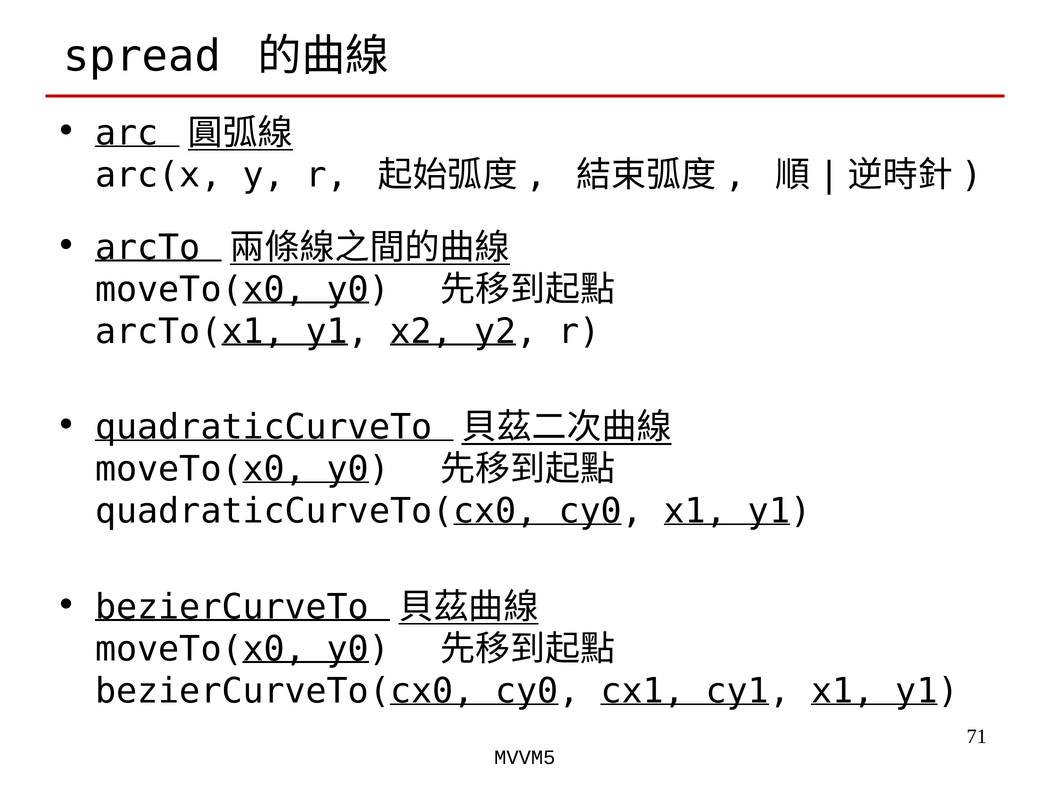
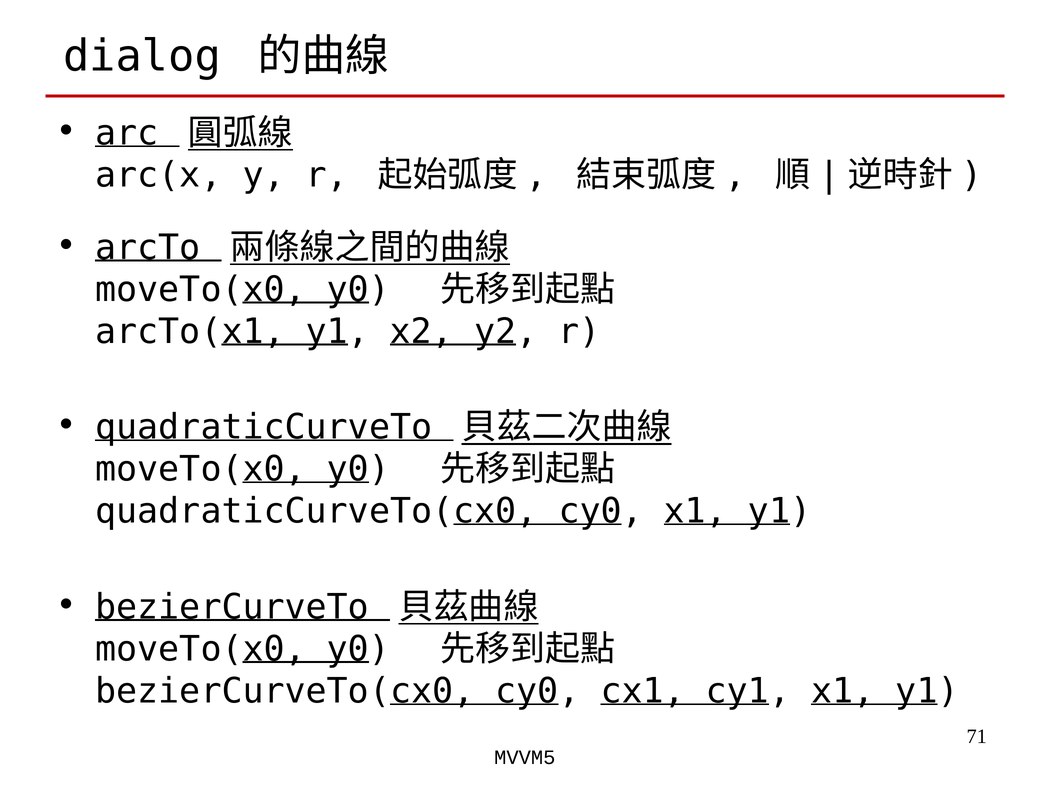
spread: spread -> dialog (142, 56)
